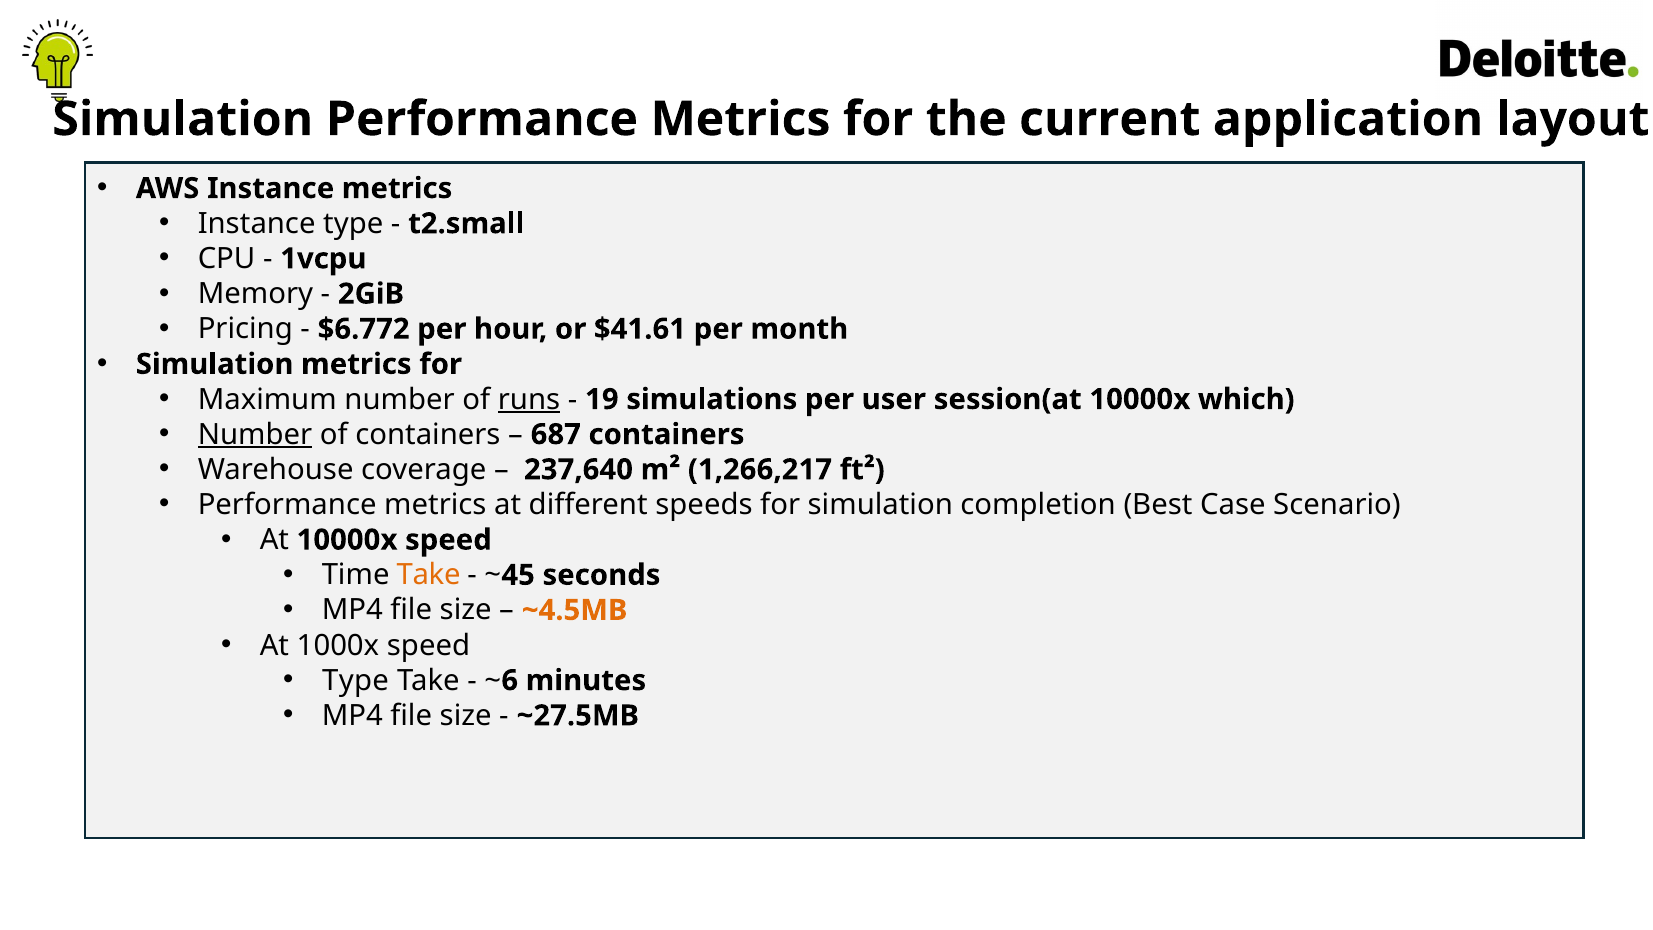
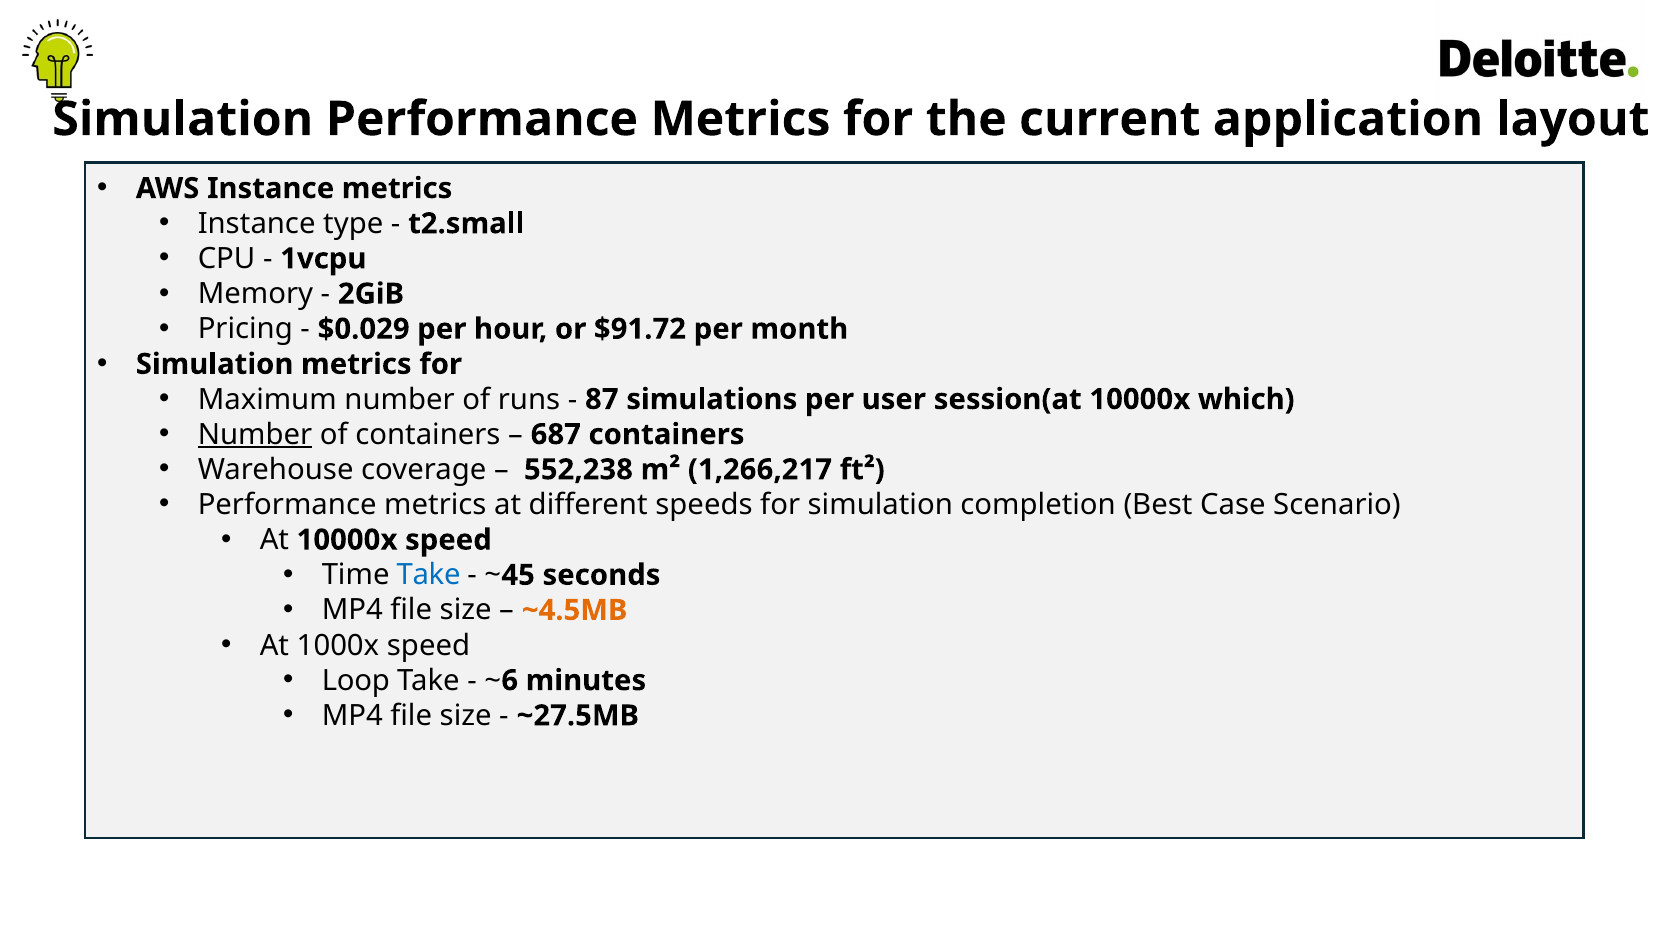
$6.772: $6.772 -> $0.029 (364, 329)
$41.61: $41.61 -> $91.72 (640, 329)
runs underline: present -> none (529, 399)
19: 19 -> 87 (602, 399)
237,640: 237,640 -> 552,238 (579, 470)
Take colour: orange -> blue (429, 575)
Type: Type -> Loop (356, 680)
